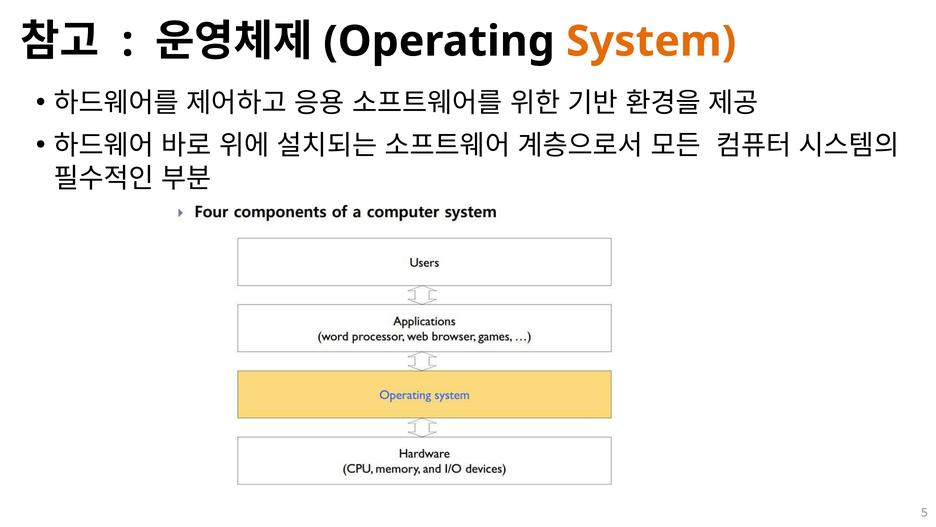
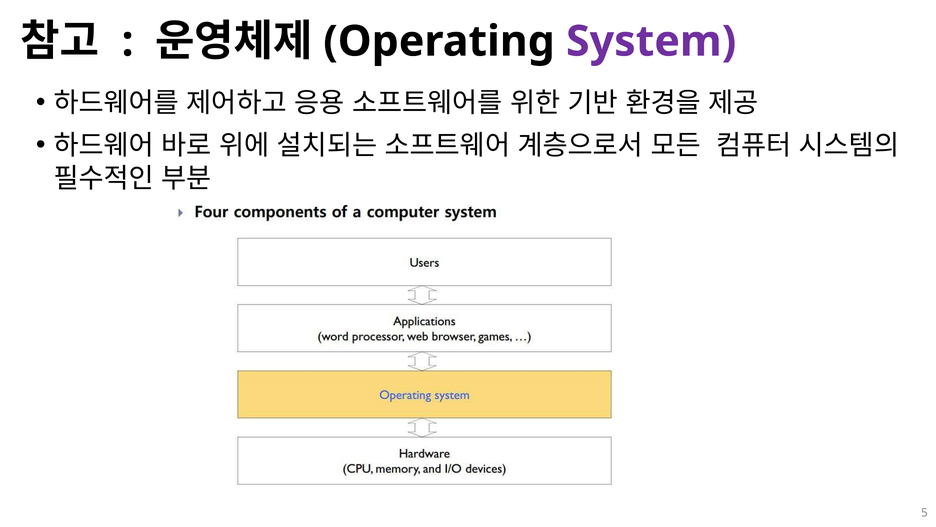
System colour: orange -> purple (651, 41)
